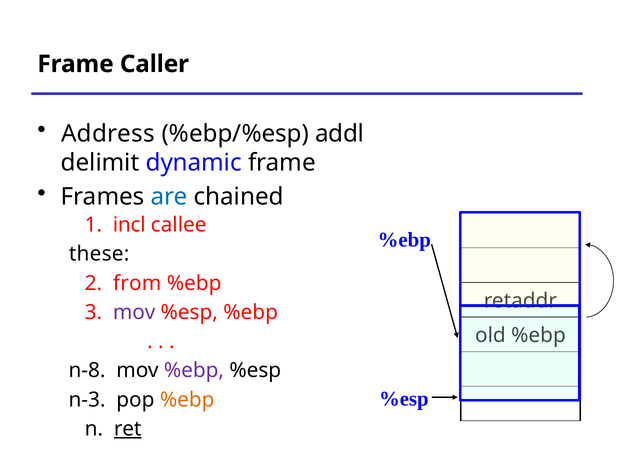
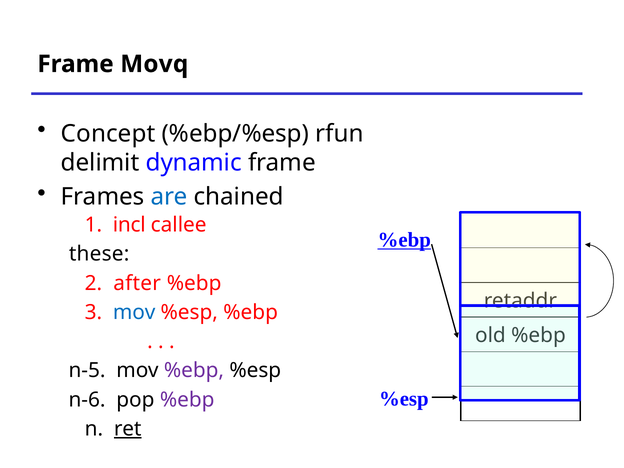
Caller: Caller -> Movq (154, 64)
Address: Address -> Concept (108, 134)
addl: addl -> rfun (339, 134)
%ebp underline: none -> present (404, 240)
from: from -> after (137, 283)
mov colour: purple -> blue (134, 312)
n-8: n-8 -> n-5 (87, 371)
n-3: n-3 -> n-6 (87, 400)
%ebp colour: orange -> purple (187, 400)
